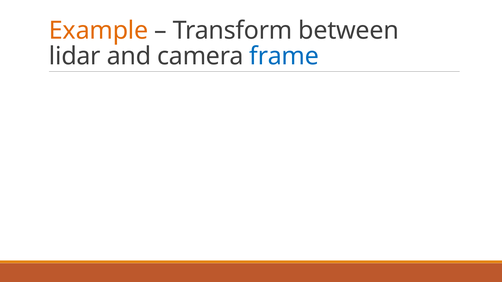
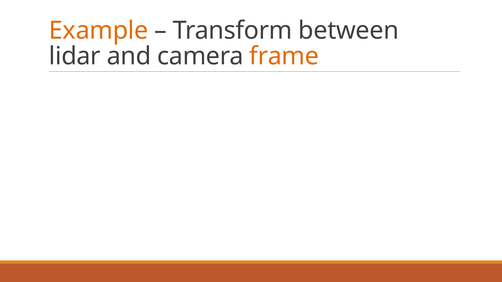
frame colour: blue -> orange (284, 56)
